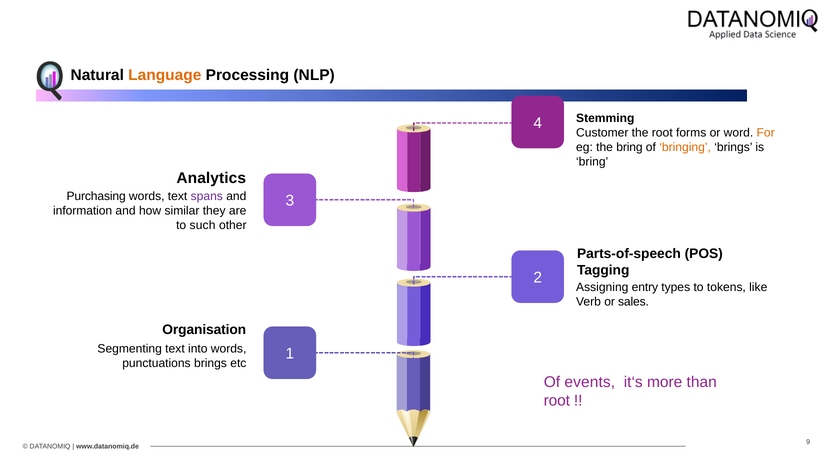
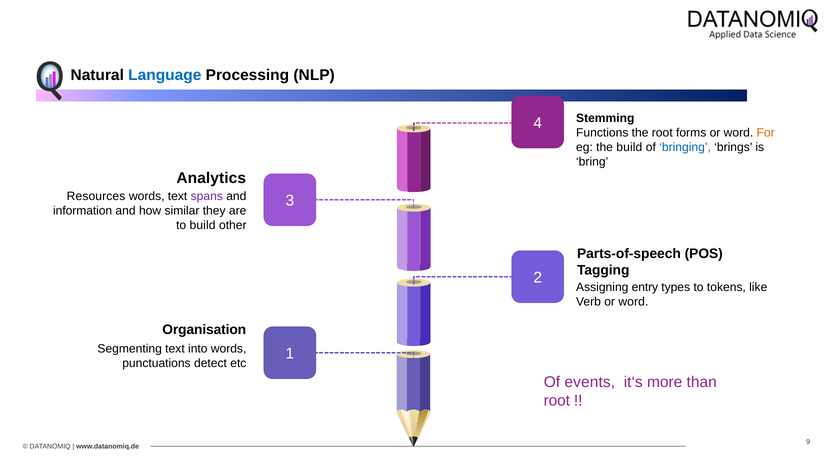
Language colour: orange -> blue (165, 75)
Customer: Customer -> Functions (602, 133)
the bring: bring -> build (629, 147)
bringing colour: orange -> blue (685, 147)
Purchasing: Purchasing -> Resources (96, 196)
to such: such -> build (203, 225)
Verb or sales: sales -> word (633, 302)
punctuations brings: brings -> detect (210, 363)
